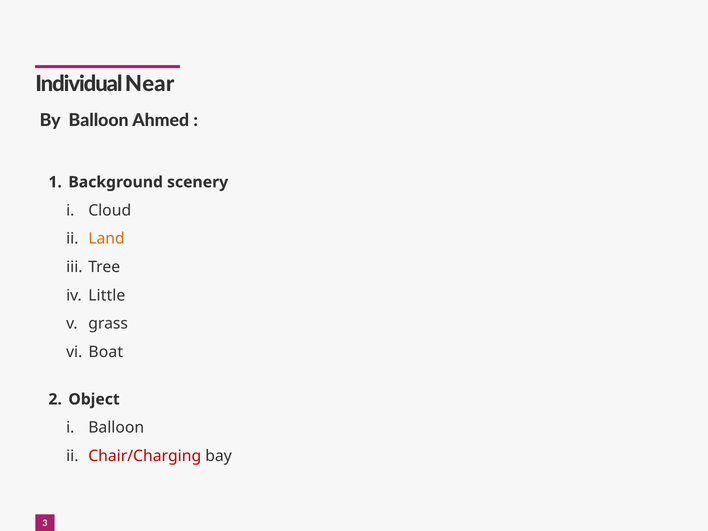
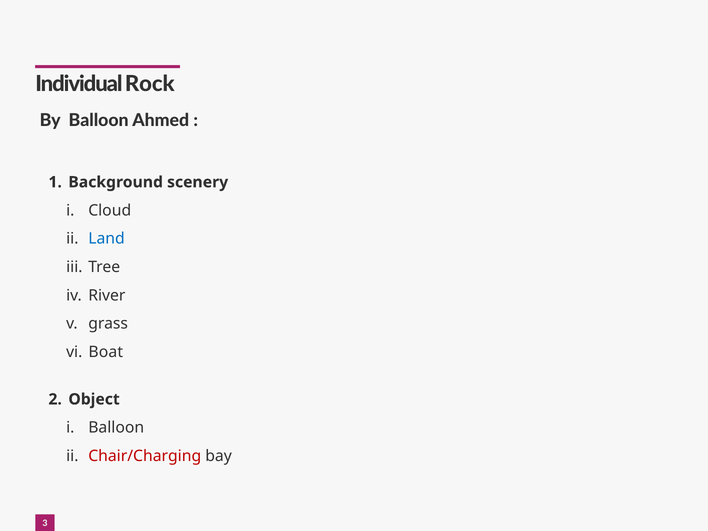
Near: Near -> Rock (150, 84)
Land colour: orange -> blue (106, 239)
Little: Little -> River (107, 295)
